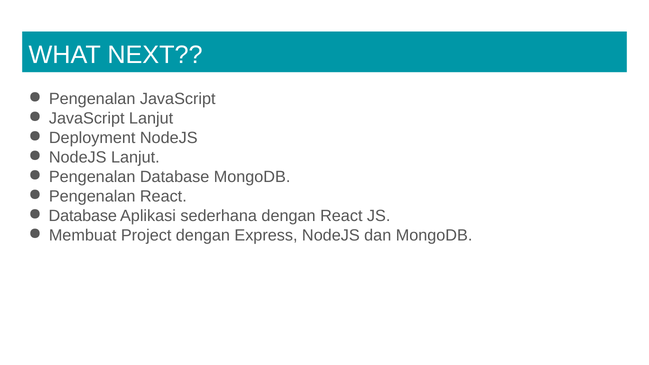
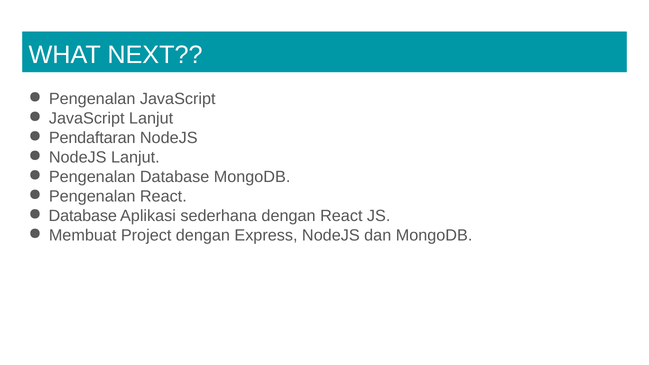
Deployment: Deployment -> Pendaftaran (92, 138)
